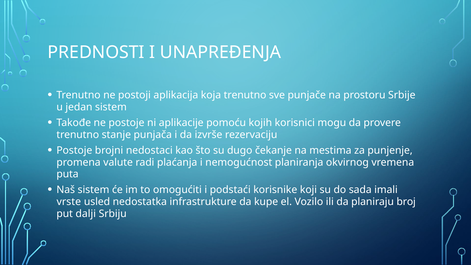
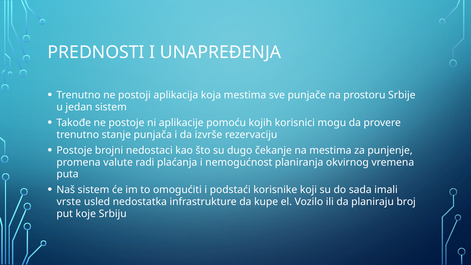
koja trenutno: trenutno -> mestima (245, 95)
dalji: dalji -> koje (86, 214)
